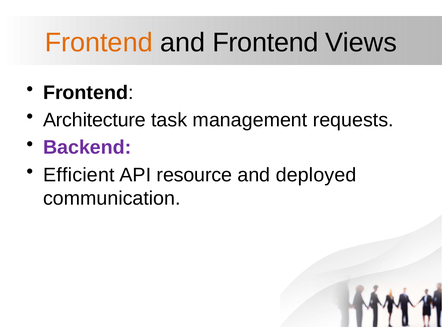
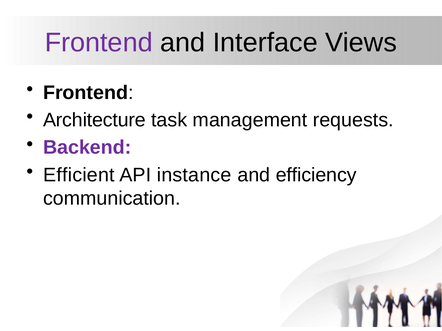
Frontend colour: orange -> purple (99, 43)
and Frontend: Frontend -> Interface (265, 43)
resource: resource -> instance (194, 175)
deployed: deployed -> efficiency (316, 175)
